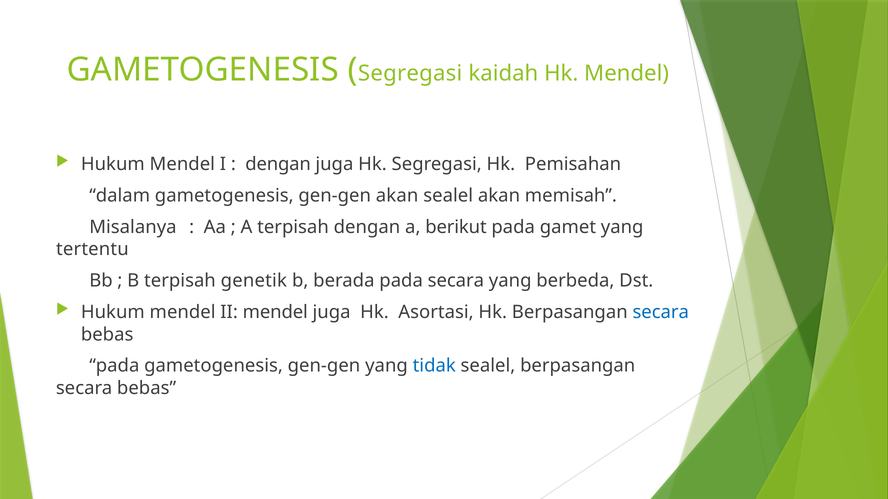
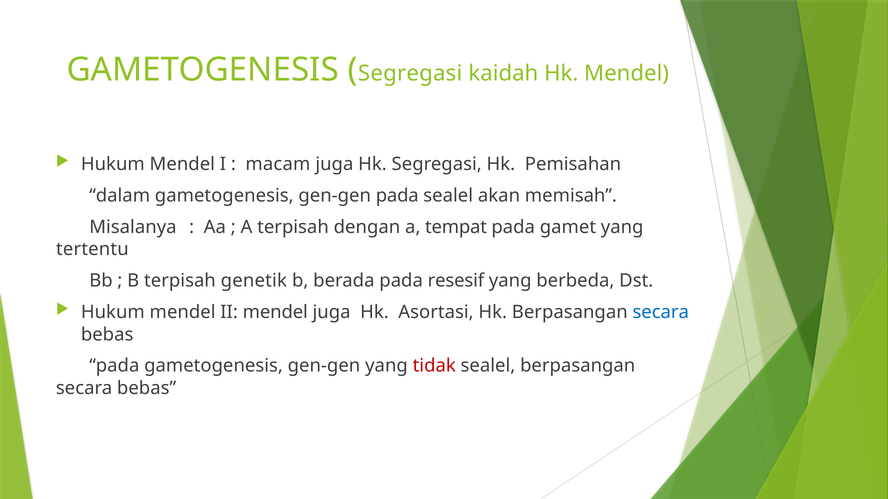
dengan: dengan -> macam (278, 164)
gen-gen akan: akan -> pada (397, 196)
berikut: berikut -> tempat (456, 227)
pada secara: secara -> resesif (456, 281)
tidak colour: blue -> red (434, 366)
